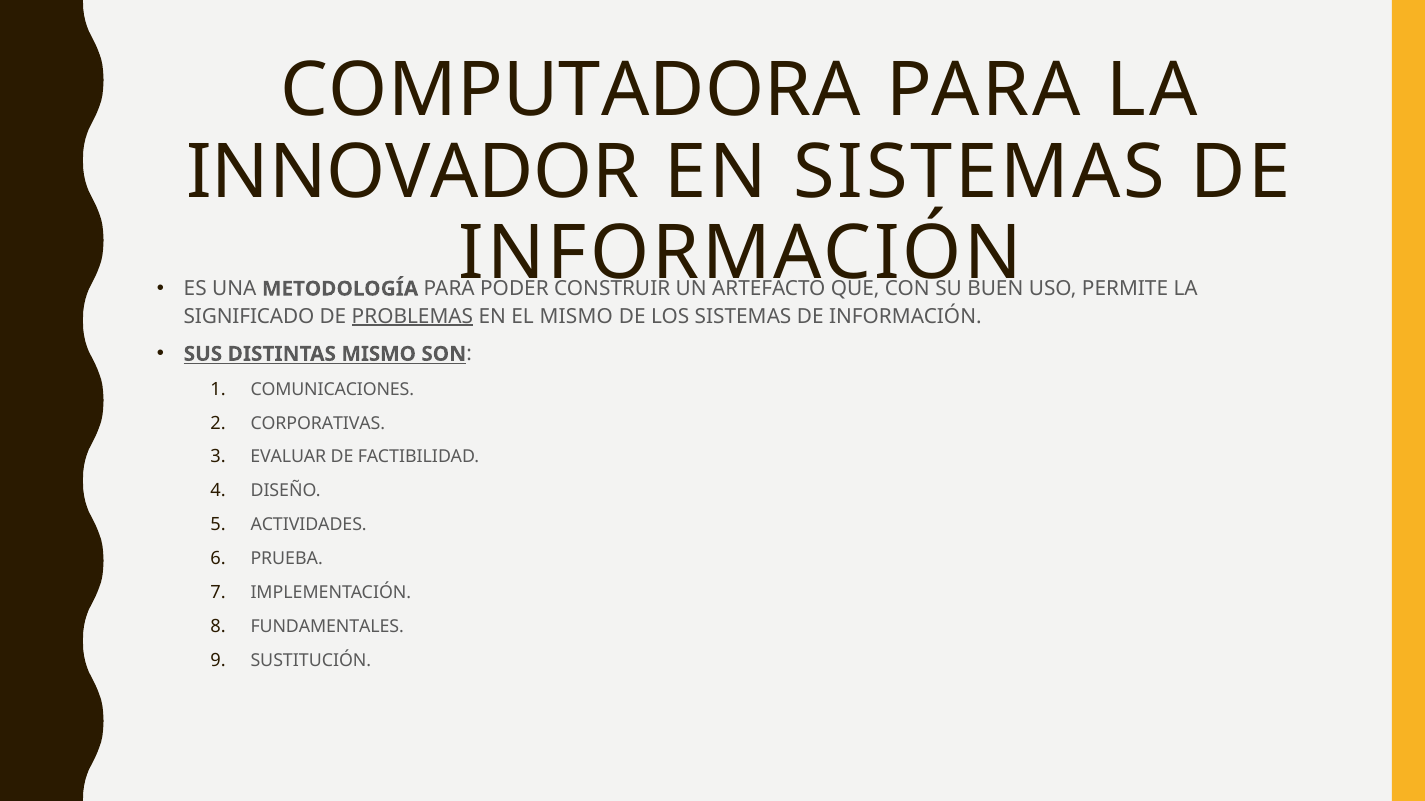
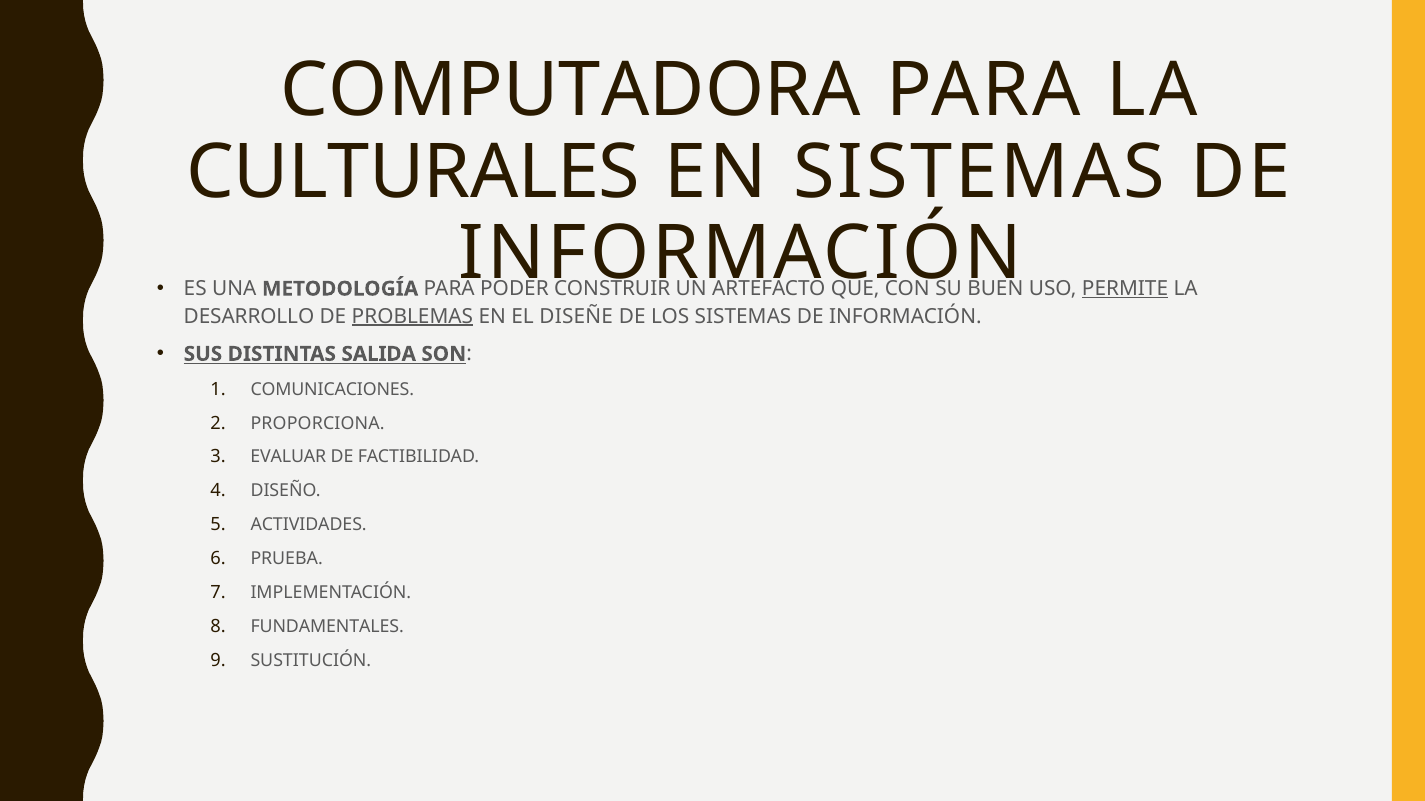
INNOVADOR: INNOVADOR -> CULTURALES (413, 172)
PERMITE underline: none -> present (1125, 289)
SIGNIFICADO: SIGNIFICADO -> DESARROLLO (249, 316)
EL MISMO: MISMO -> DISEÑE (576, 316)
DISTINTAS MISMO: MISMO -> SALIDA (379, 354)
CORPORATIVAS: CORPORATIVAS -> PROPORCIONA (318, 424)
